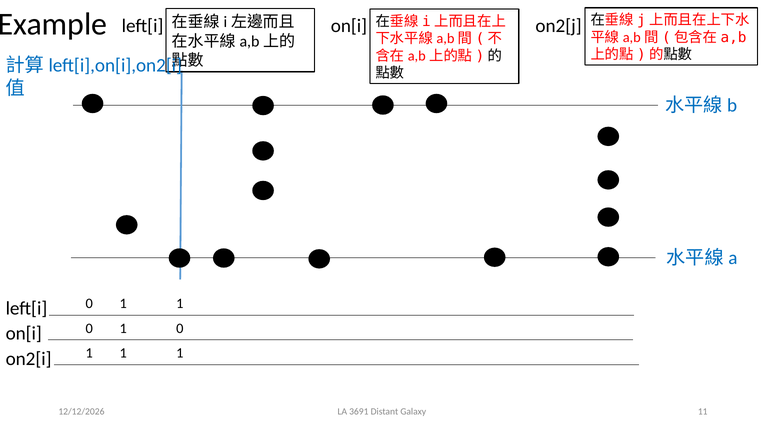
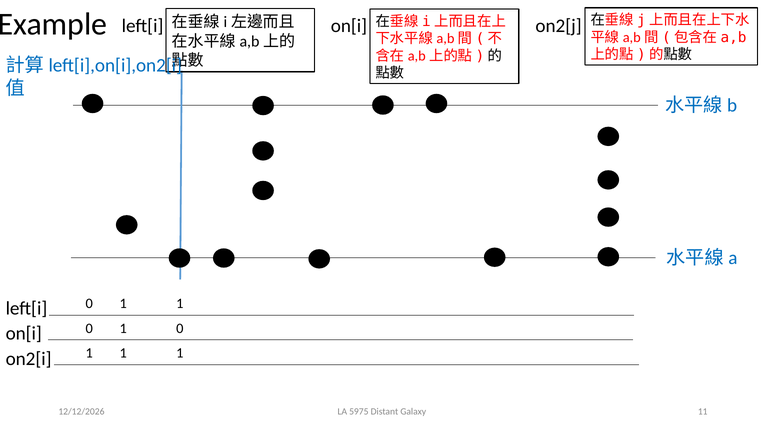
3691: 3691 -> 5975 (359, 411)
